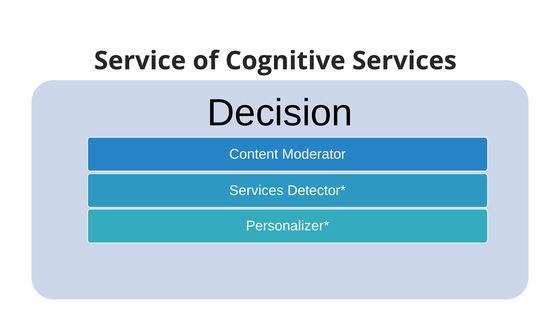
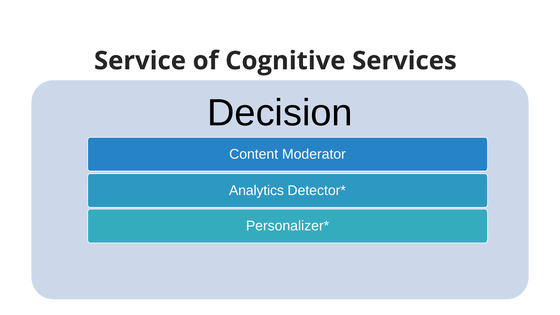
Services: Services -> Analytics (256, 190)
